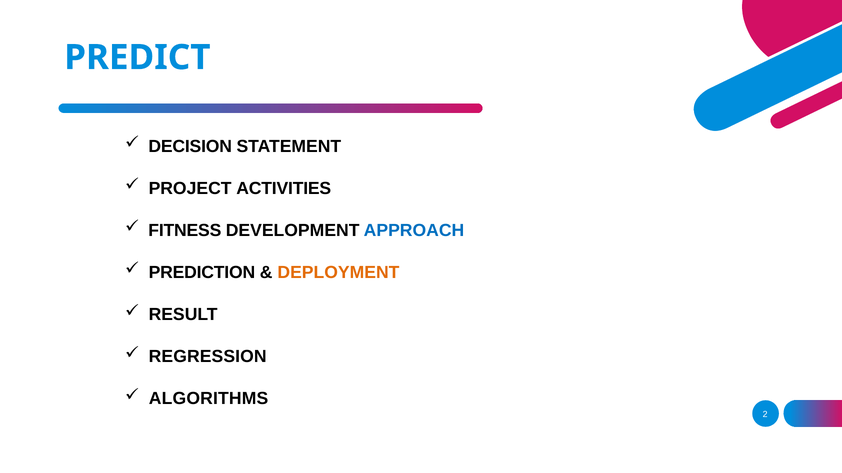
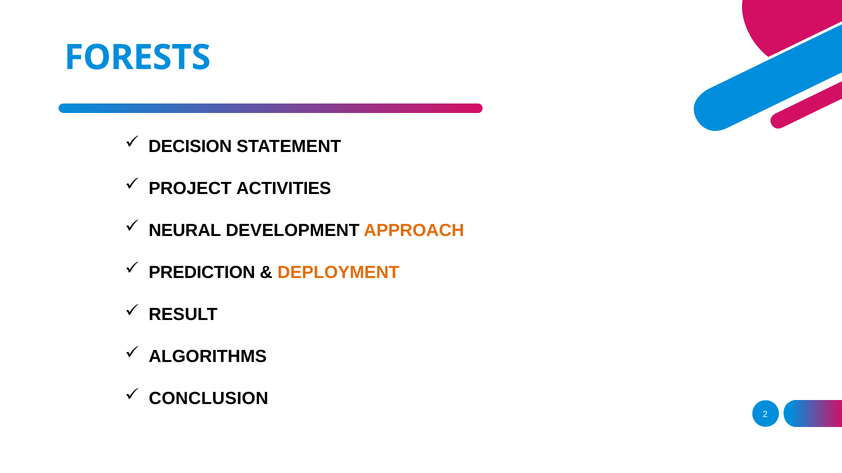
PREDICT: PREDICT -> FORESTS (137, 58)
FITNESS: FITNESS -> NEURAL (185, 231)
APPROACH colour: blue -> orange (414, 231)
REGRESSION: REGRESSION -> ALGORITHMS (208, 357)
ALGORITHMS: ALGORITHMS -> CONCLUSION (209, 399)
